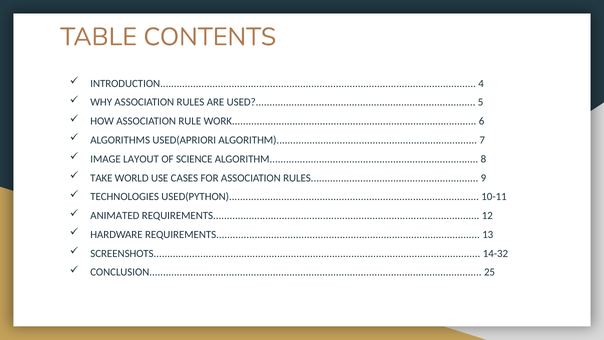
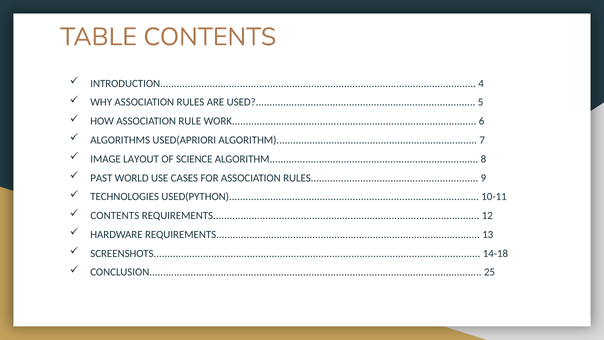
TAKE: TAKE -> PAST (101, 178)
ANIMATED: ANIMATED -> CONTENTS (115, 216)
14-32: 14-32 -> 14-18 (495, 253)
